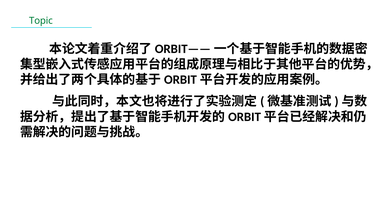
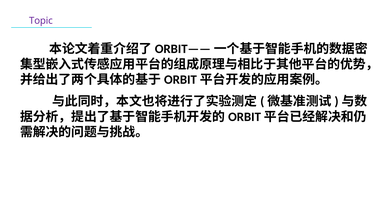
Topic colour: green -> purple (41, 21)
